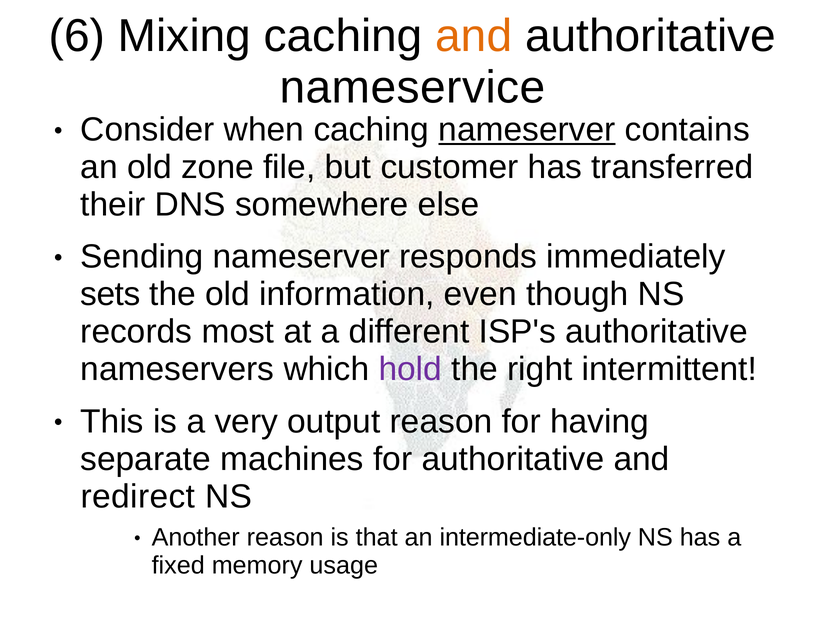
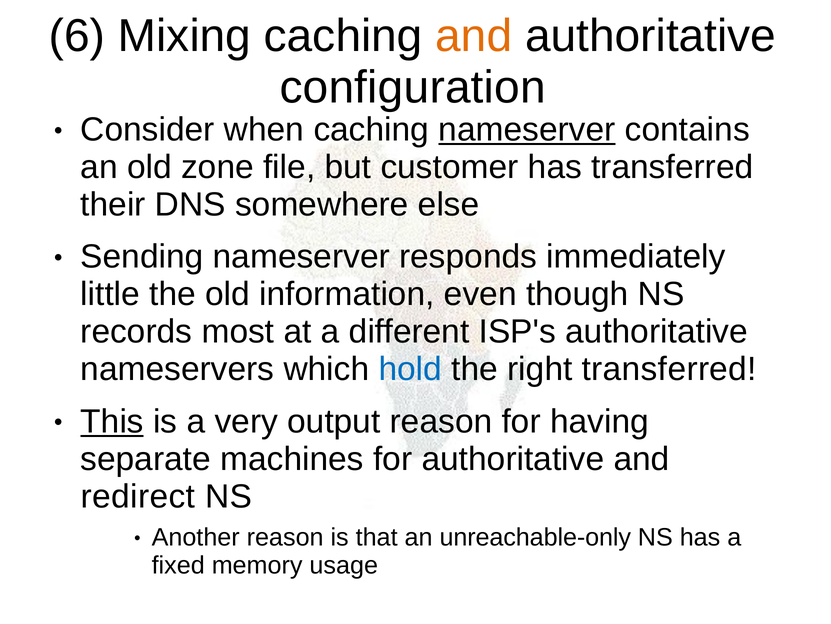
nameservice: nameservice -> configuration (413, 88)
sets: sets -> little (110, 294)
hold colour: purple -> blue (410, 369)
right intermittent: intermittent -> transferred (669, 369)
This underline: none -> present (112, 421)
intermediate-only: intermediate-only -> unreachable-only (535, 537)
